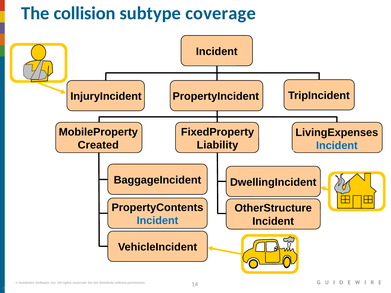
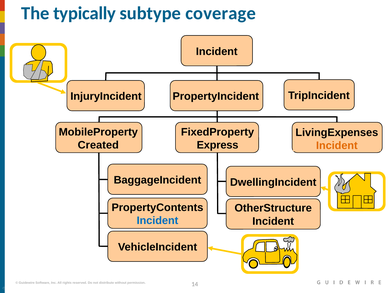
collision: collision -> typically (85, 13)
Liability: Liability -> Express (218, 145)
Incident colour: blue -> orange (337, 146)
